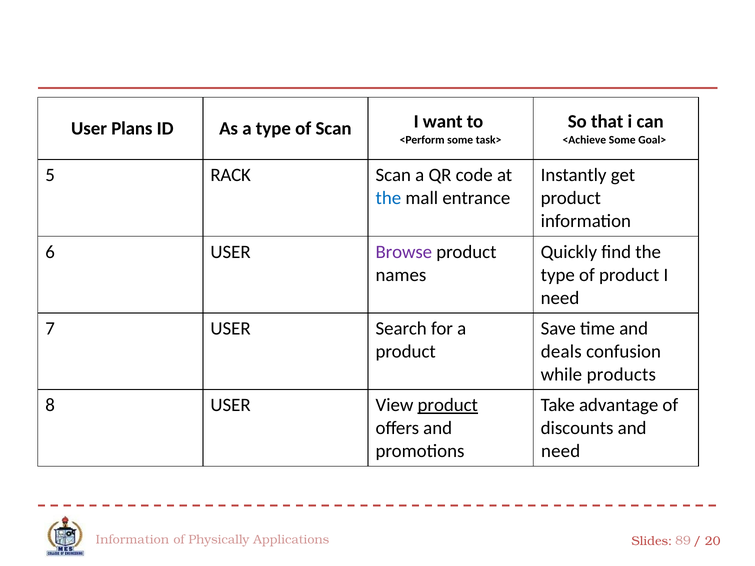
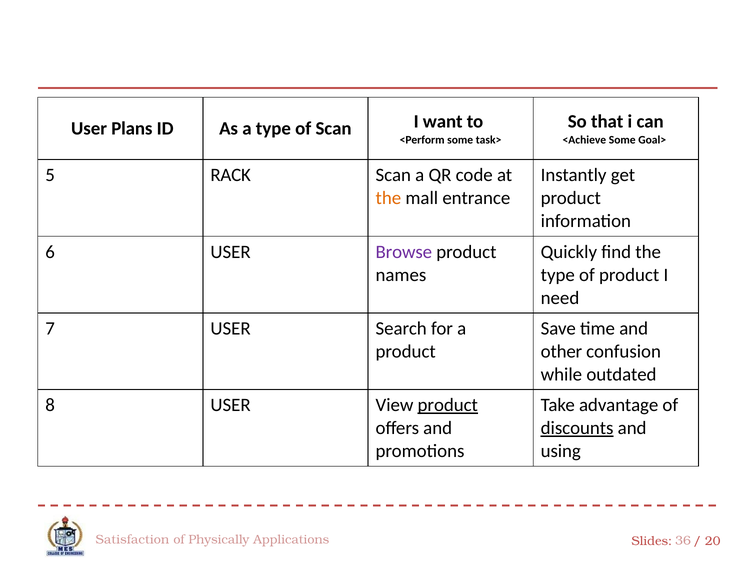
the colour: blue -> orange (388, 198)
deals: deals -> other (561, 352)
products: products -> outdated (621, 375)
discounts underline: none -> present (577, 428)
need: need -> using (561, 451)
Information: Information -> Satisfaction (132, 540)
89: 89 -> 36 (683, 541)
